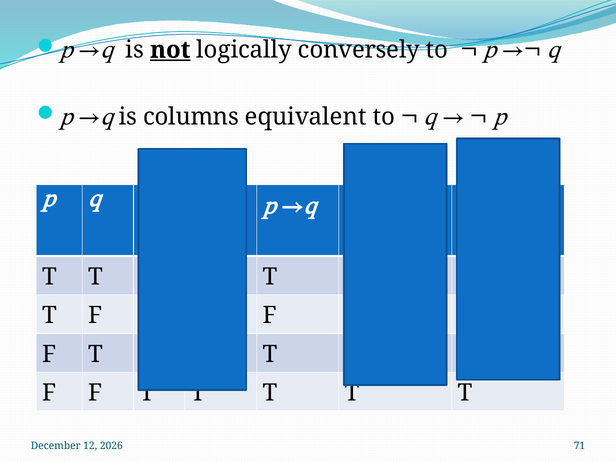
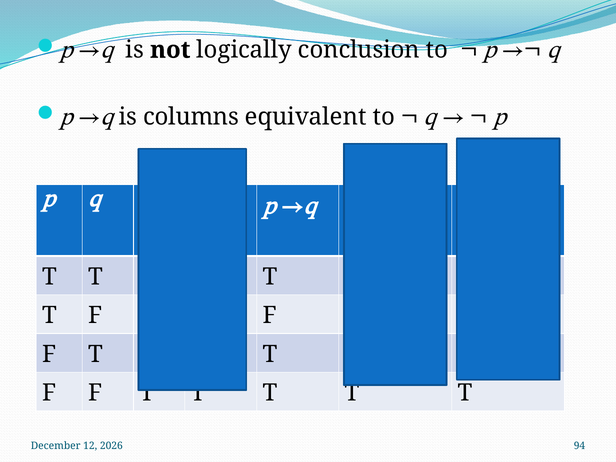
not underline: present -> none (170, 50)
conversely: conversely -> conclusion (359, 50)
71: 71 -> 94 (580, 446)
